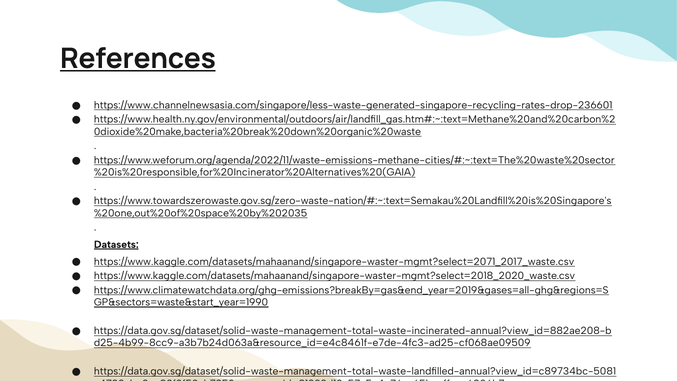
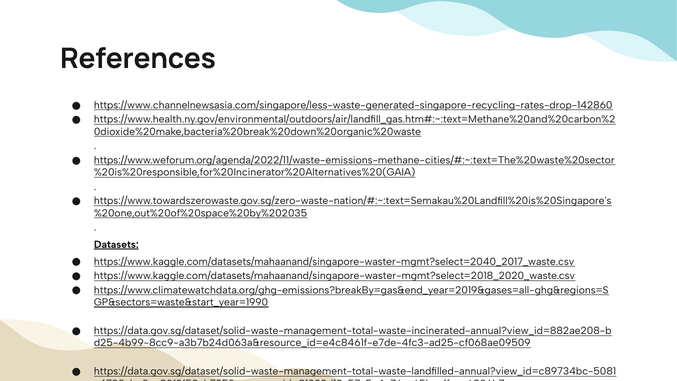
References underline: present -> none (138, 59)
https://www.channelnewsasia.com/singapore/less-waste-generated-singapore-recycling-rates-drop-236601: https://www.channelnewsasia.com/singapore/less-waste-generated-singapore-recycling-rates-drop-236601 -> https://www.channelnewsasia.com/singapore/less-waste-generated-singapore-recycling-rates-drop-142860 (353, 105)
https://www.kaggle.com/datasets/mahaanand/singapore-waster-mgmt?select=2071_2017_waste.csv: https://www.kaggle.com/datasets/mahaanand/singapore-waster-mgmt?select=2071_2017_waste.csv -> https://www.kaggle.com/datasets/mahaanand/singapore-waster-mgmt?select=2040_2017_waste.csv (334, 261)
